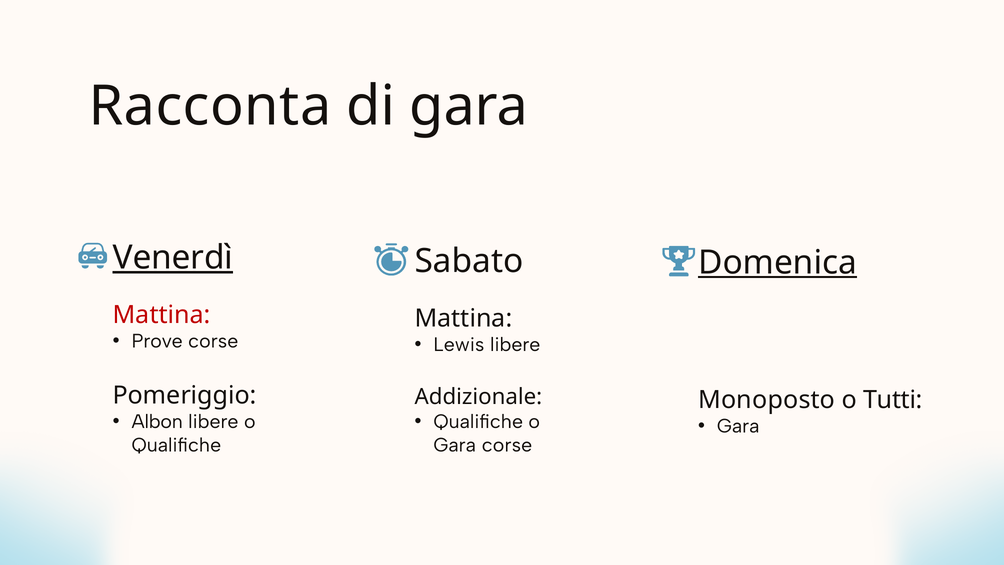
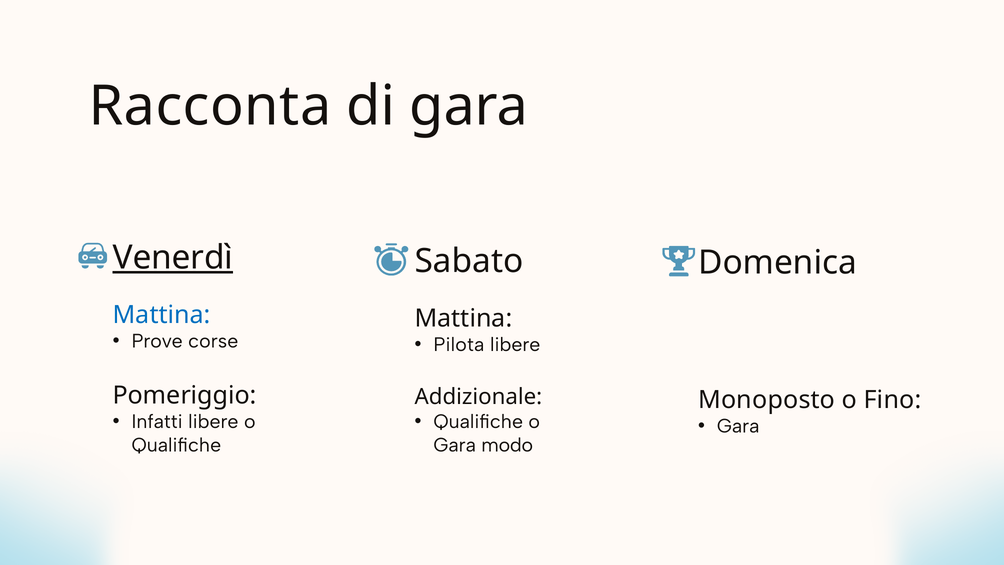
Domenica underline: present -> none (778, 263)
Mattina colour: red -> blue (162, 315)
Lewis: Lewis -> Pilota (459, 345)
Tutti: Tutti -> Fino (893, 400)
Albon: Albon -> Infatti (157, 422)
Gara corse: corse -> modo (507, 445)
